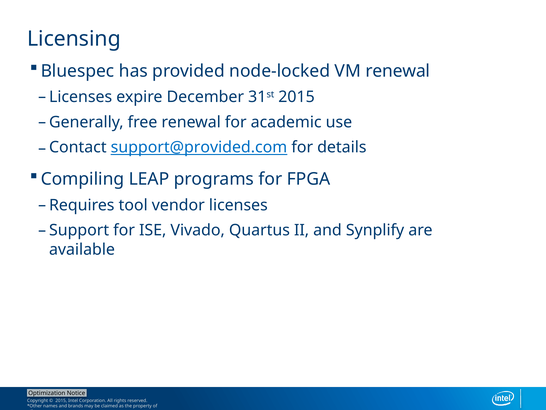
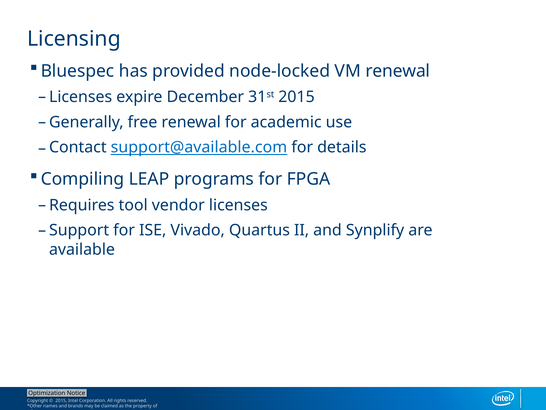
support@provided.com: support@provided.com -> support@available.com (199, 147)
